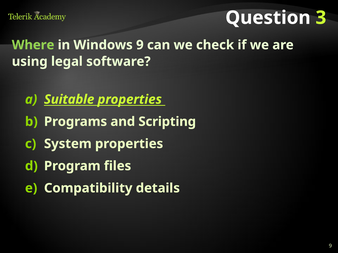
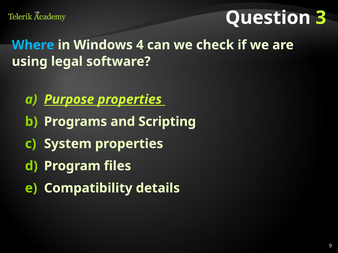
Where colour: light green -> light blue (33, 45)
Windows 9: 9 -> 4 (140, 45)
Suitable: Suitable -> Purpose (69, 100)
